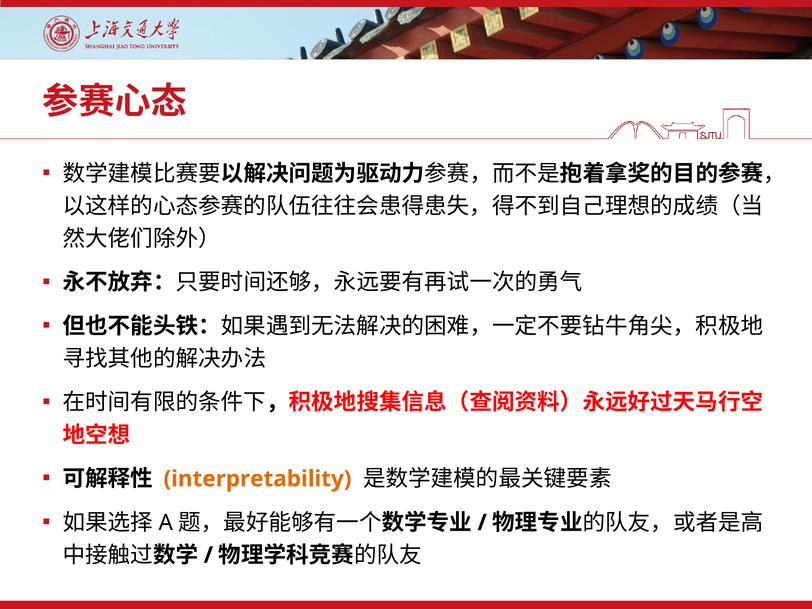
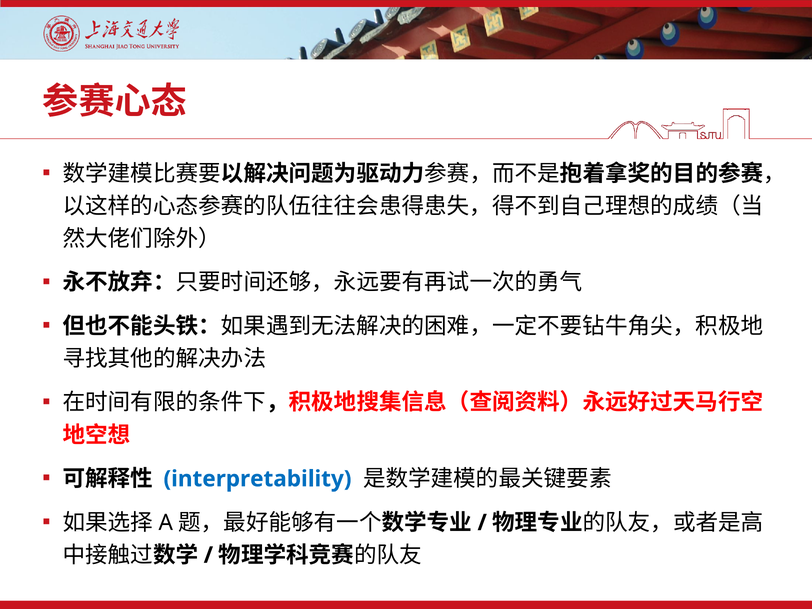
interpretability colour: orange -> blue (257, 479)
